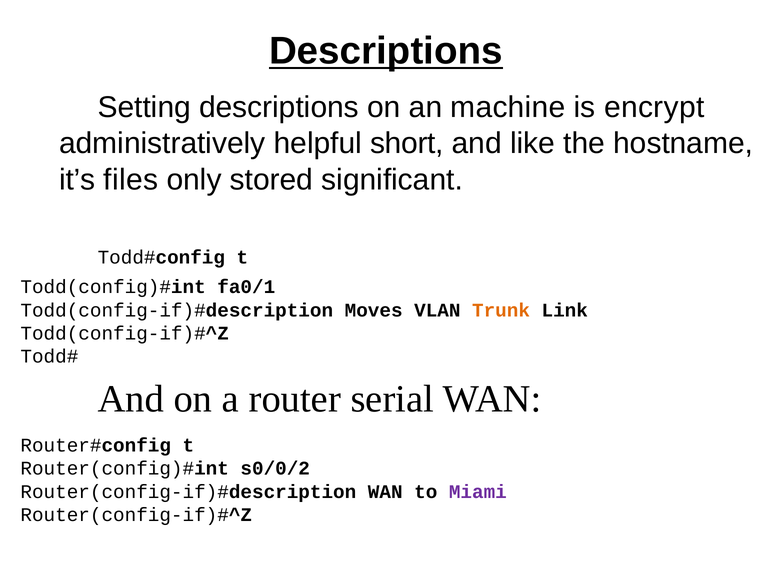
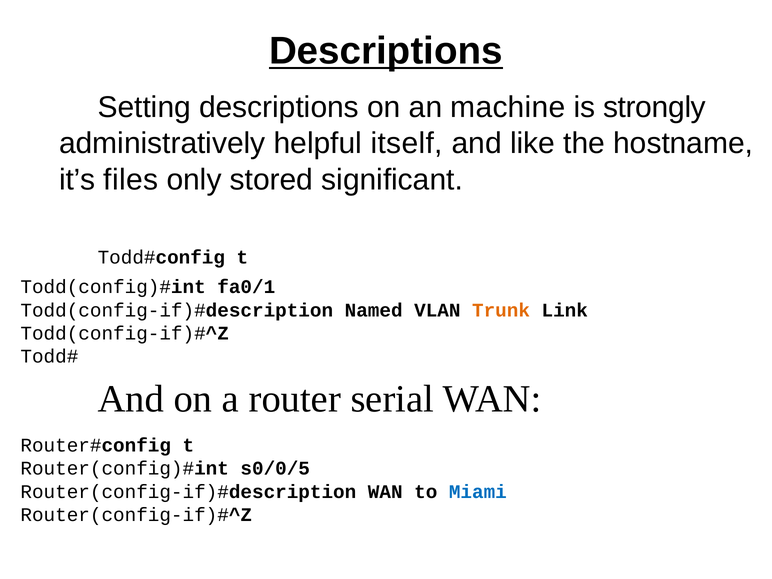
encrypt: encrypt -> strongly (655, 108)
short: short -> itself (407, 144)
Moves: Moves -> Named (374, 310)
s0/0/2: s0/0/2 -> s0/0/5 (275, 468)
Miami colour: purple -> blue (478, 492)
